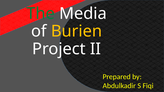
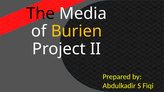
The colour: green -> black (41, 14)
